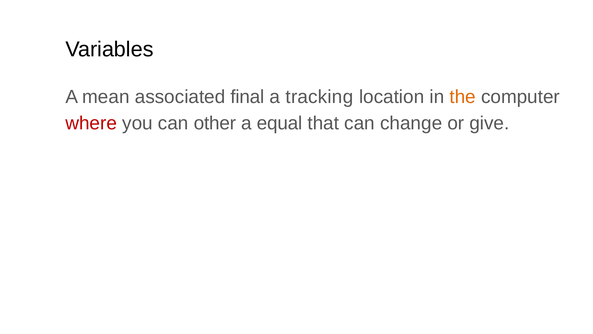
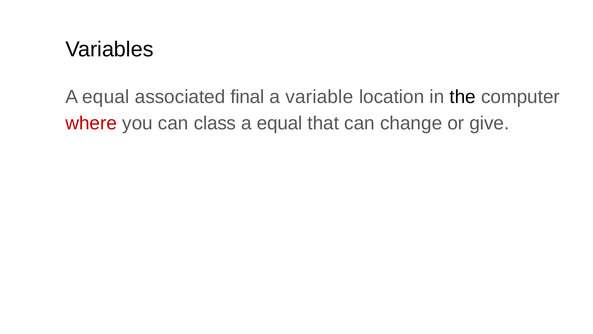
mean: mean -> equal (106, 97)
tracking: tracking -> variable (319, 97)
the colour: orange -> black (463, 97)
other: other -> class (215, 123)
